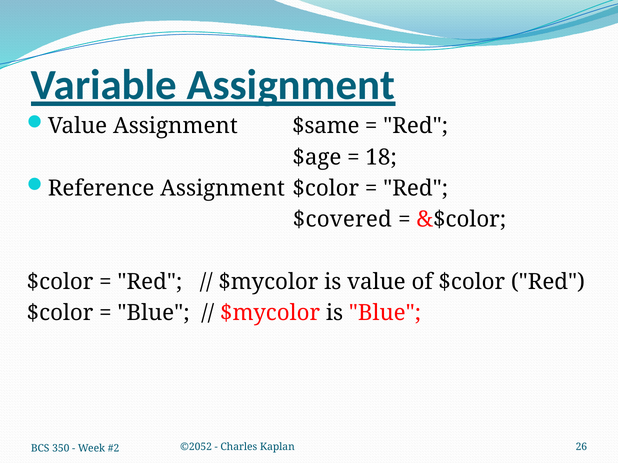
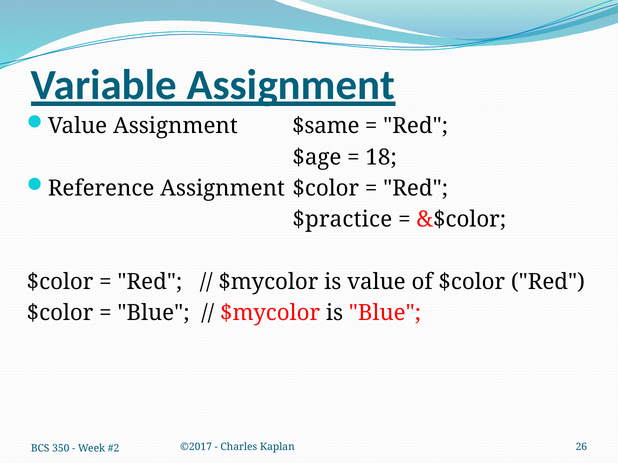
$covered: $covered -> $practice (342, 220)
©2052: ©2052 -> ©2017 (196, 447)
